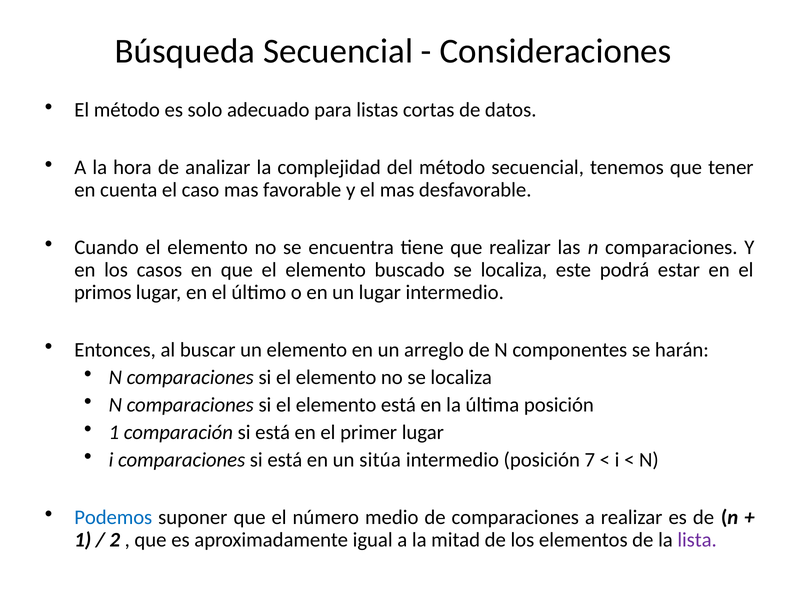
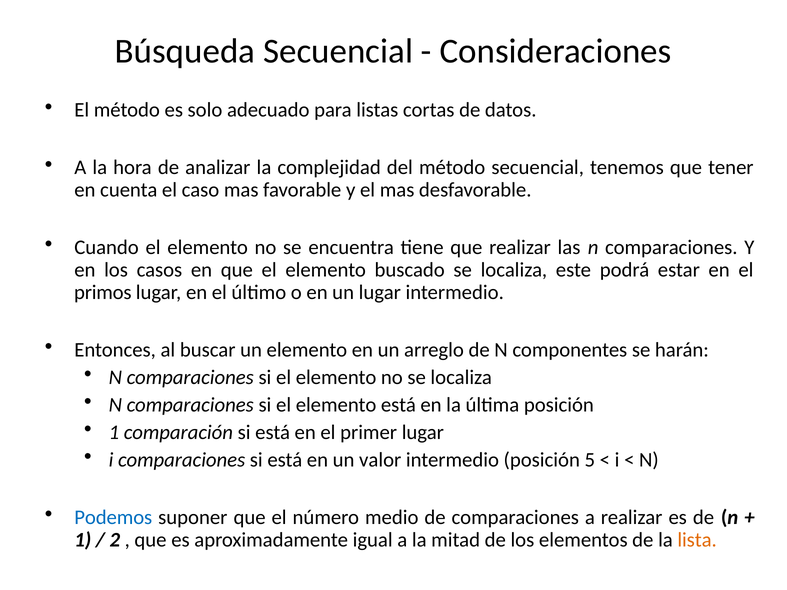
sitúa: sitúa -> valor (380, 460)
7: 7 -> 5 (590, 460)
lista colour: purple -> orange (697, 540)
